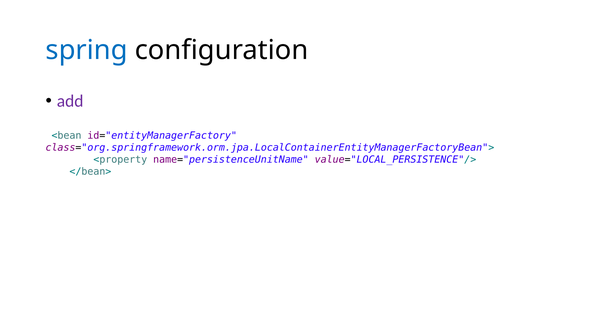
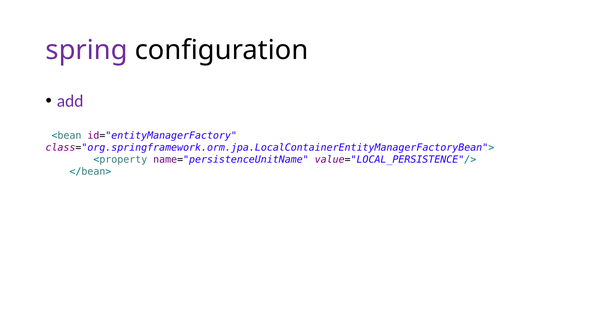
spring colour: blue -> purple (87, 50)
